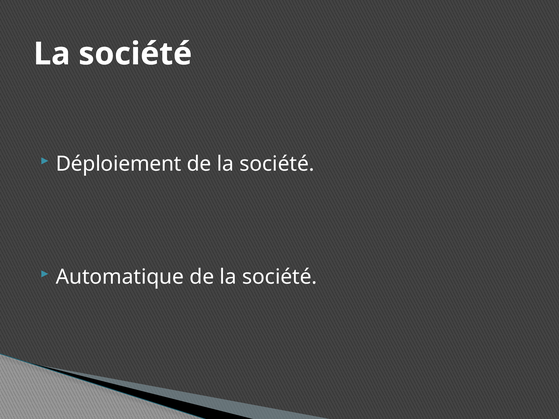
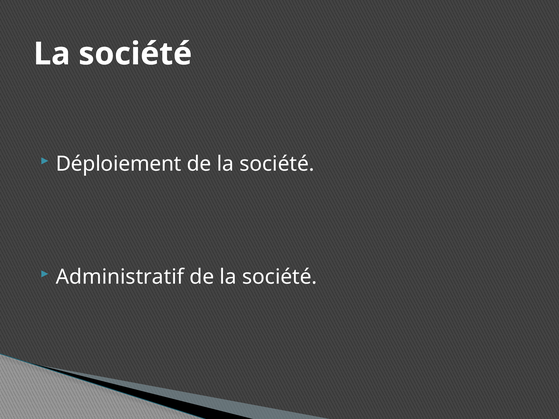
Automatique: Automatique -> Administratif (120, 277)
